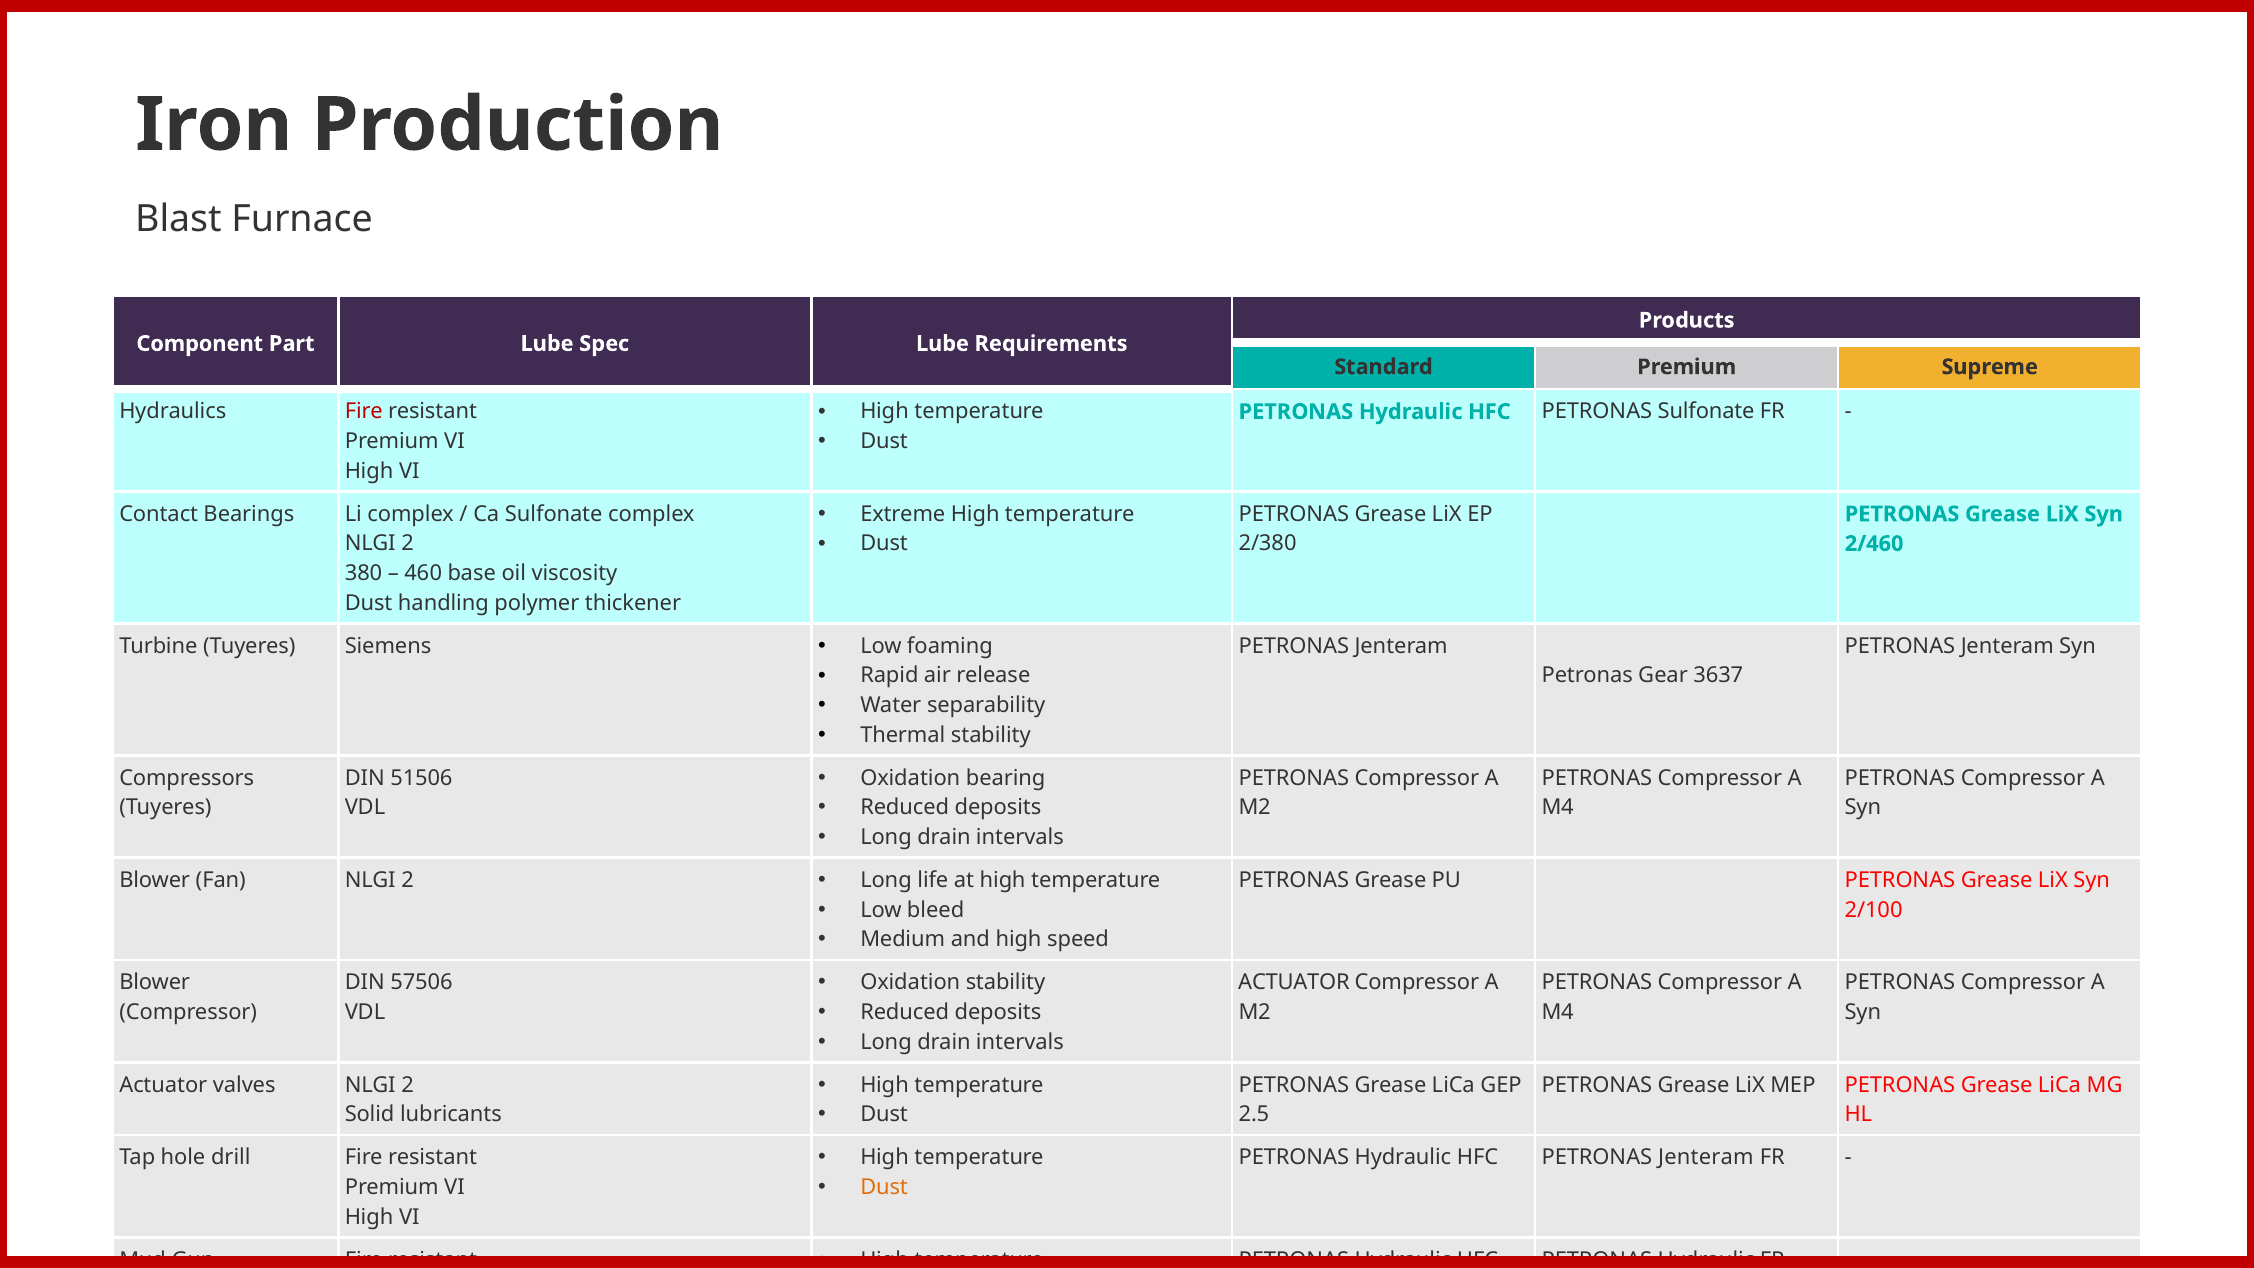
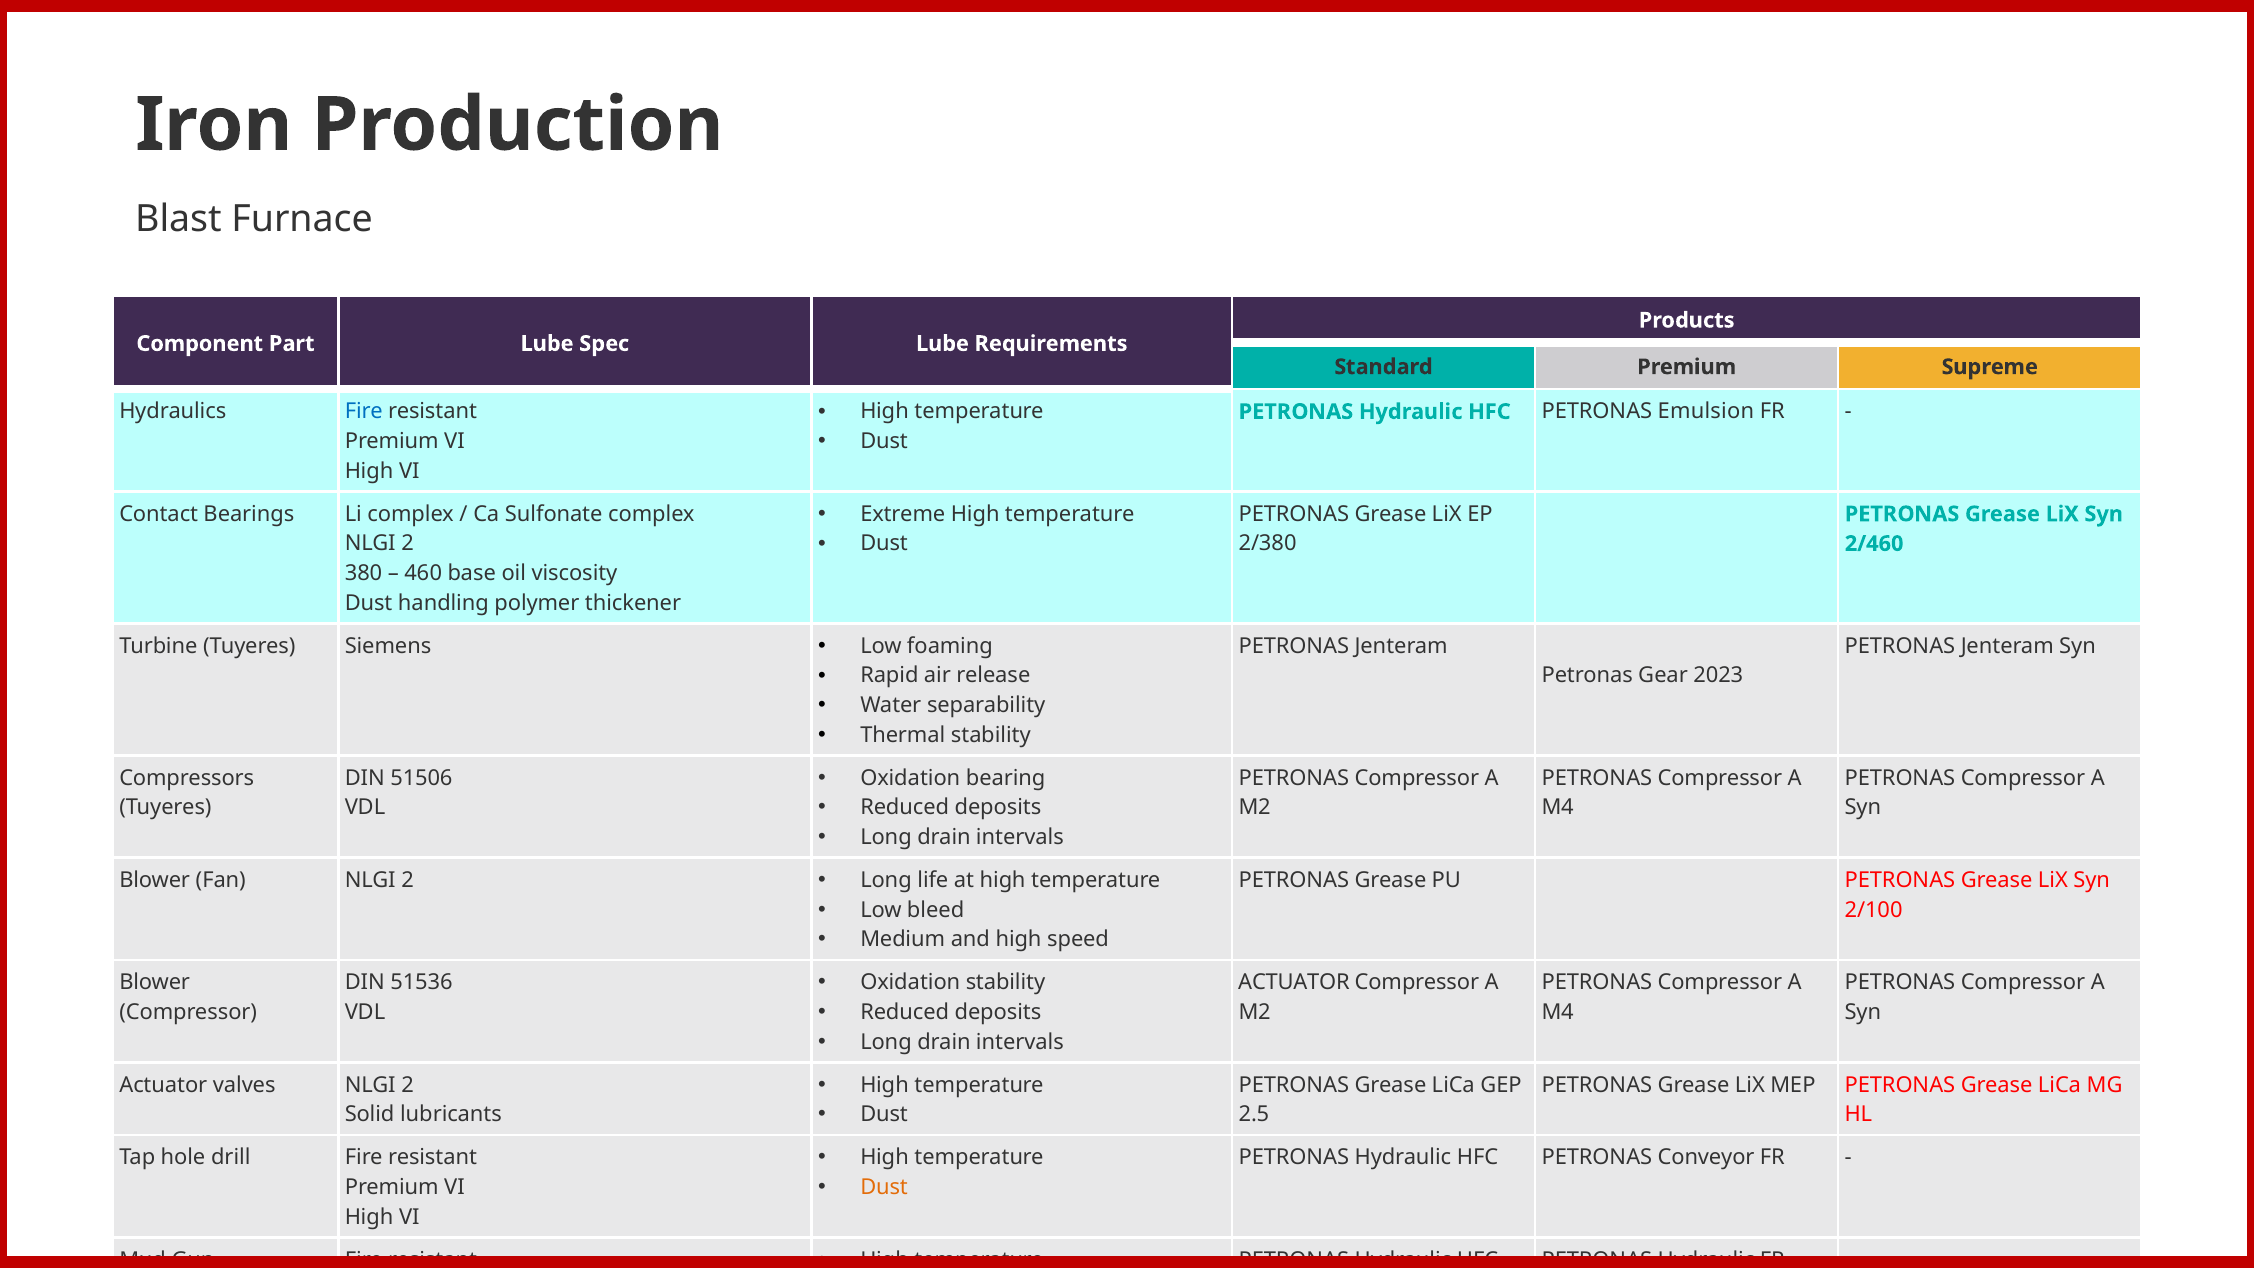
Fire colour: red -> blue (364, 412)
PETRONAS Sulfonate: Sulfonate -> Emulsion (1706, 412)
3637: 3637 -> 2023 (1718, 676)
57506: 57506 -> 51536 (421, 983)
HFC PETRONAS Jenteram: Jenteram -> Conveyor (1706, 1158)
